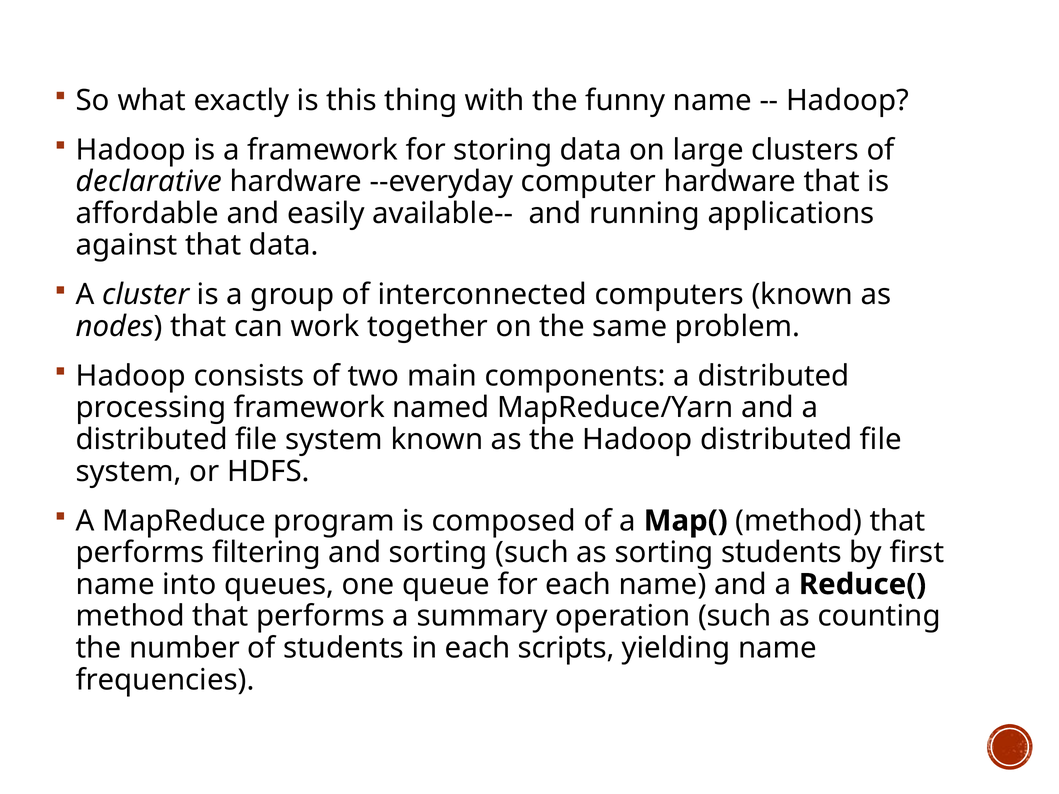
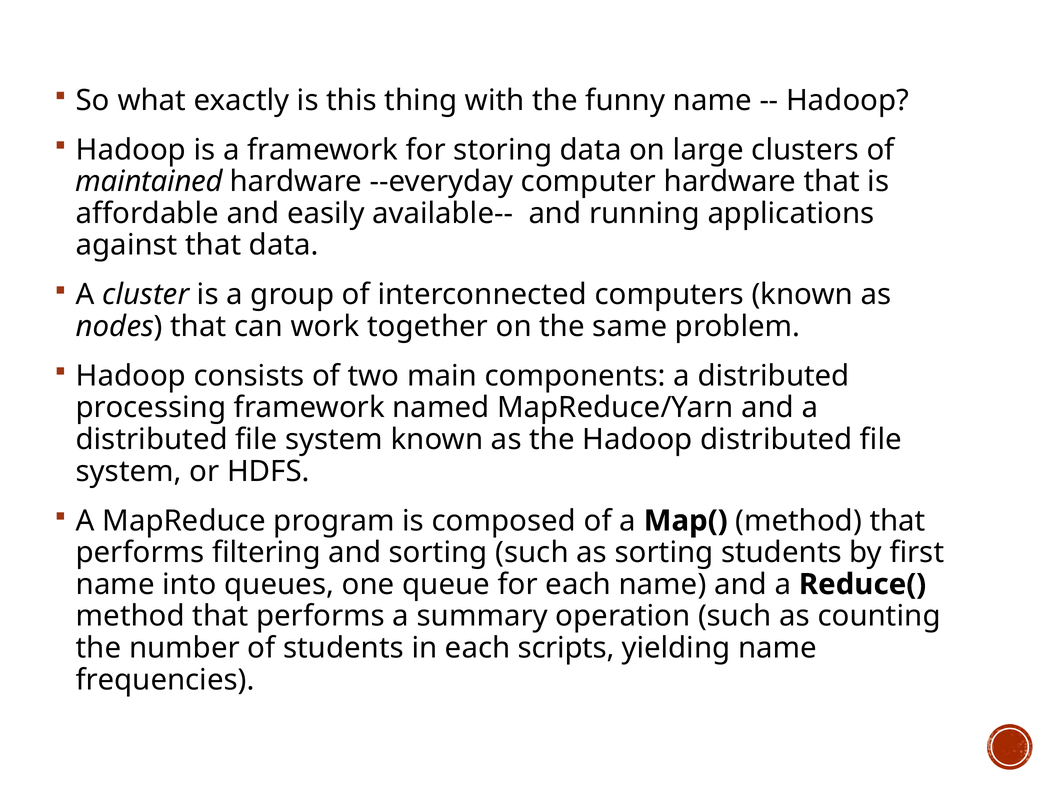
declarative: declarative -> maintained (149, 182)
